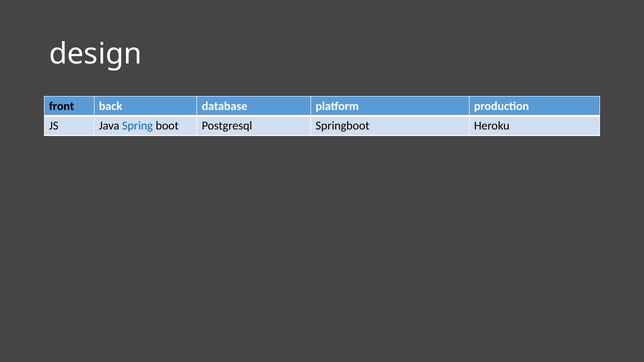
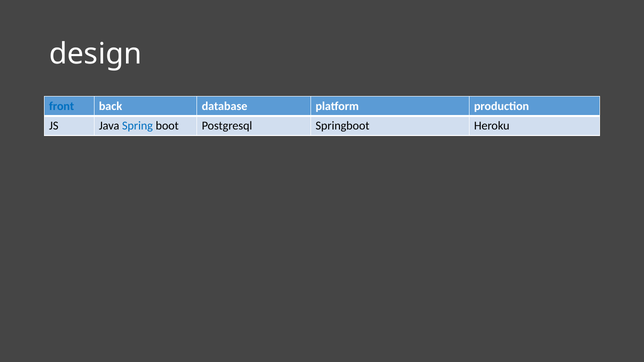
front colour: black -> blue (62, 106)
